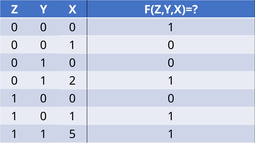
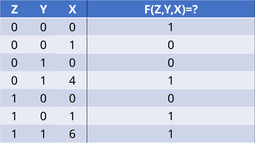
2: 2 -> 4 (73, 81)
5: 5 -> 6 (73, 135)
